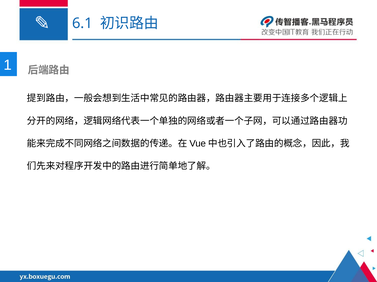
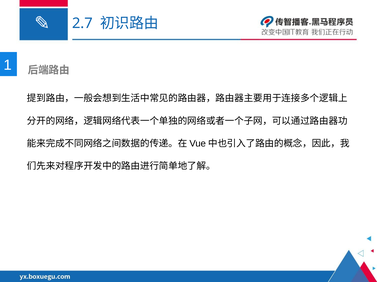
6.1: 6.1 -> 2.7 (82, 23)
